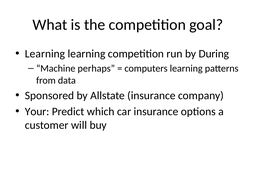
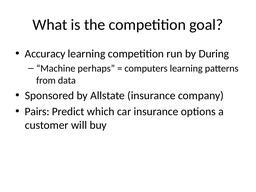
Learning: Learning -> Accuracy (45, 54)
Your: Your -> Pairs (37, 111)
